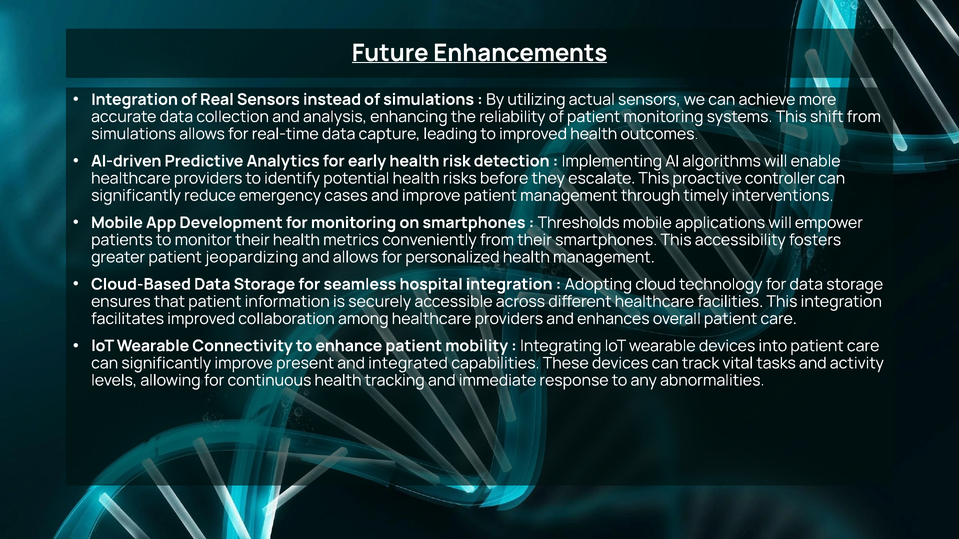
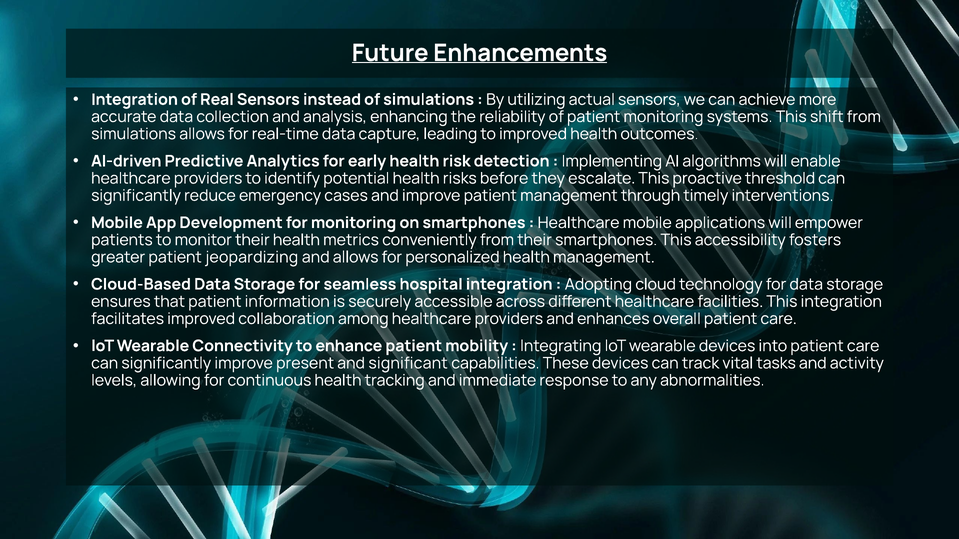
controller: controller -> threshold (780, 178)
Thresholds: Thresholds -> Healthcare (579, 223)
integrated: integrated -> significant (408, 363)
